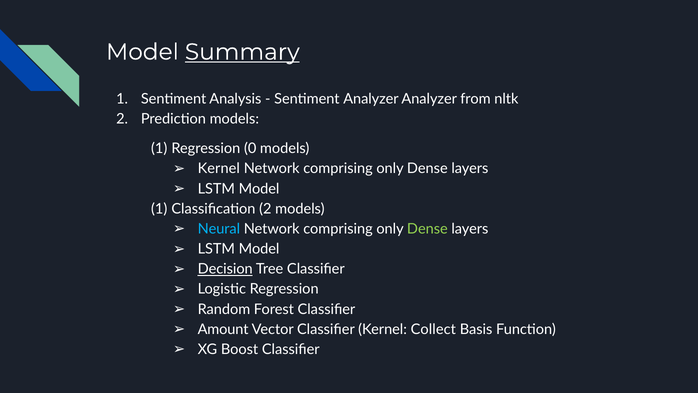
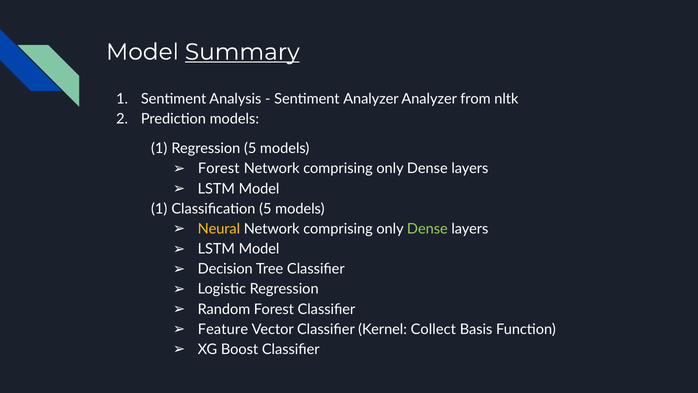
Regression 0: 0 -> 5 (250, 148)
Kernel: Kernel -> Forest (219, 169)
Classification 2: 2 -> 5 (265, 209)
Neural colour: light blue -> yellow (219, 229)
Decision underline: present -> none (225, 269)
Amount: Amount -> Feature (223, 329)
